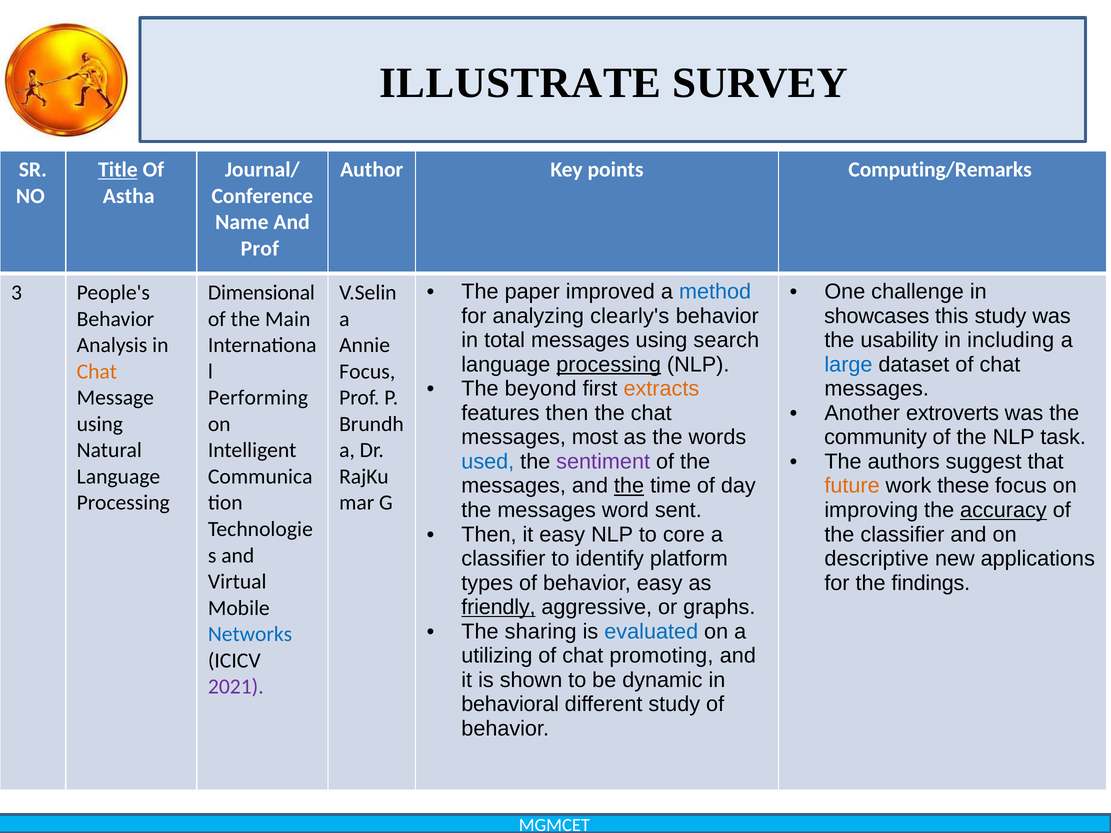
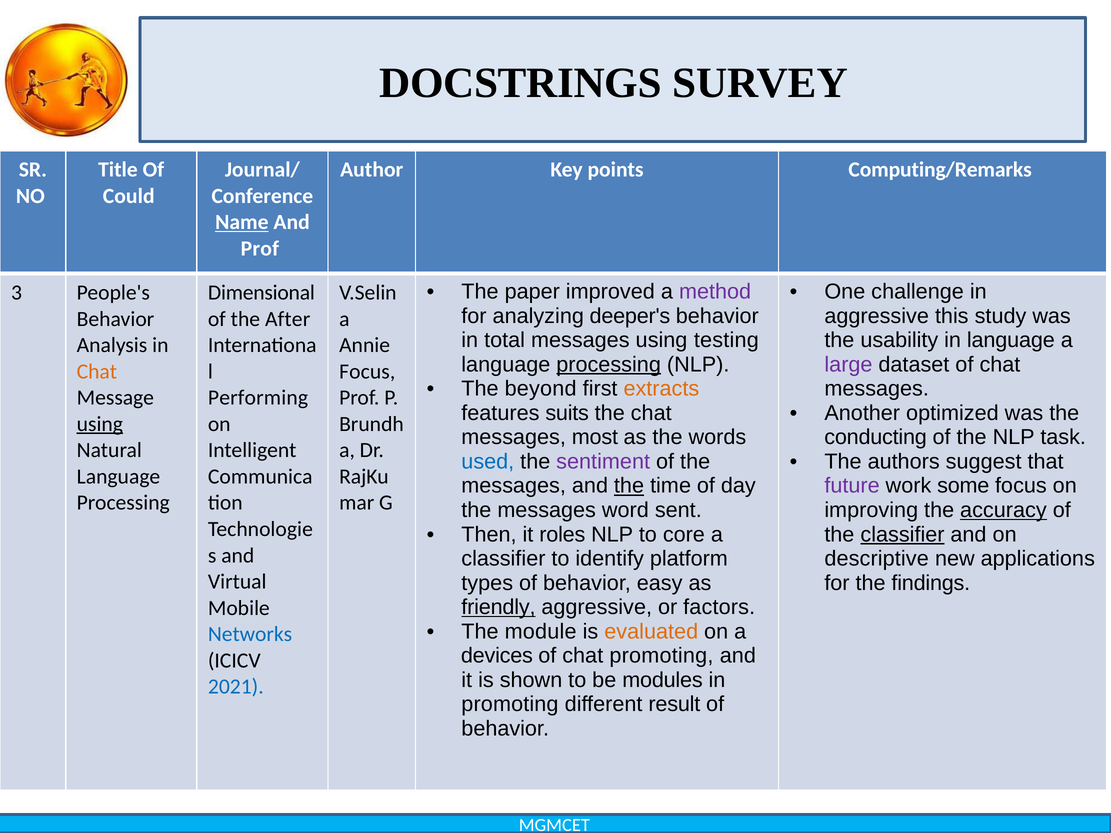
ILLUSTRATE: ILLUSTRATE -> DOCSTRINGS (521, 83)
Title underline: present -> none (118, 170)
Astha: Astha -> Could (129, 196)
Name underline: none -> present (242, 222)
method colour: blue -> purple (715, 292)
clearly's: clearly's -> deeper's (630, 316)
showcases: showcases -> aggressive (877, 316)
Main: Main -> After (288, 319)
search: search -> testing (726, 340)
in including: including -> language (1011, 340)
large colour: blue -> purple (848, 365)
features then: then -> suits (567, 413)
extroverts: extroverts -> optimized (952, 413)
using underline: none -> present (100, 424)
community: community -> conducting (876, 437)
future colour: orange -> purple (852, 486)
these: these -> some (963, 486)
it easy: easy -> roles (562, 535)
classifier underline: none -> present (903, 535)
graphs: graphs -> factors (719, 607)
sharing: sharing -> module (541, 632)
evaluated colour: blue -> orange (651, 632)
utilizing: utilizing -> devices (497, 656)
dynamic: dynamic -> modules (663, 680)
2021 colour: purple -> blue (236, 687)
behavioral: behavioral -> promoting (510, 704)
different study: study -> result (674, 704)
